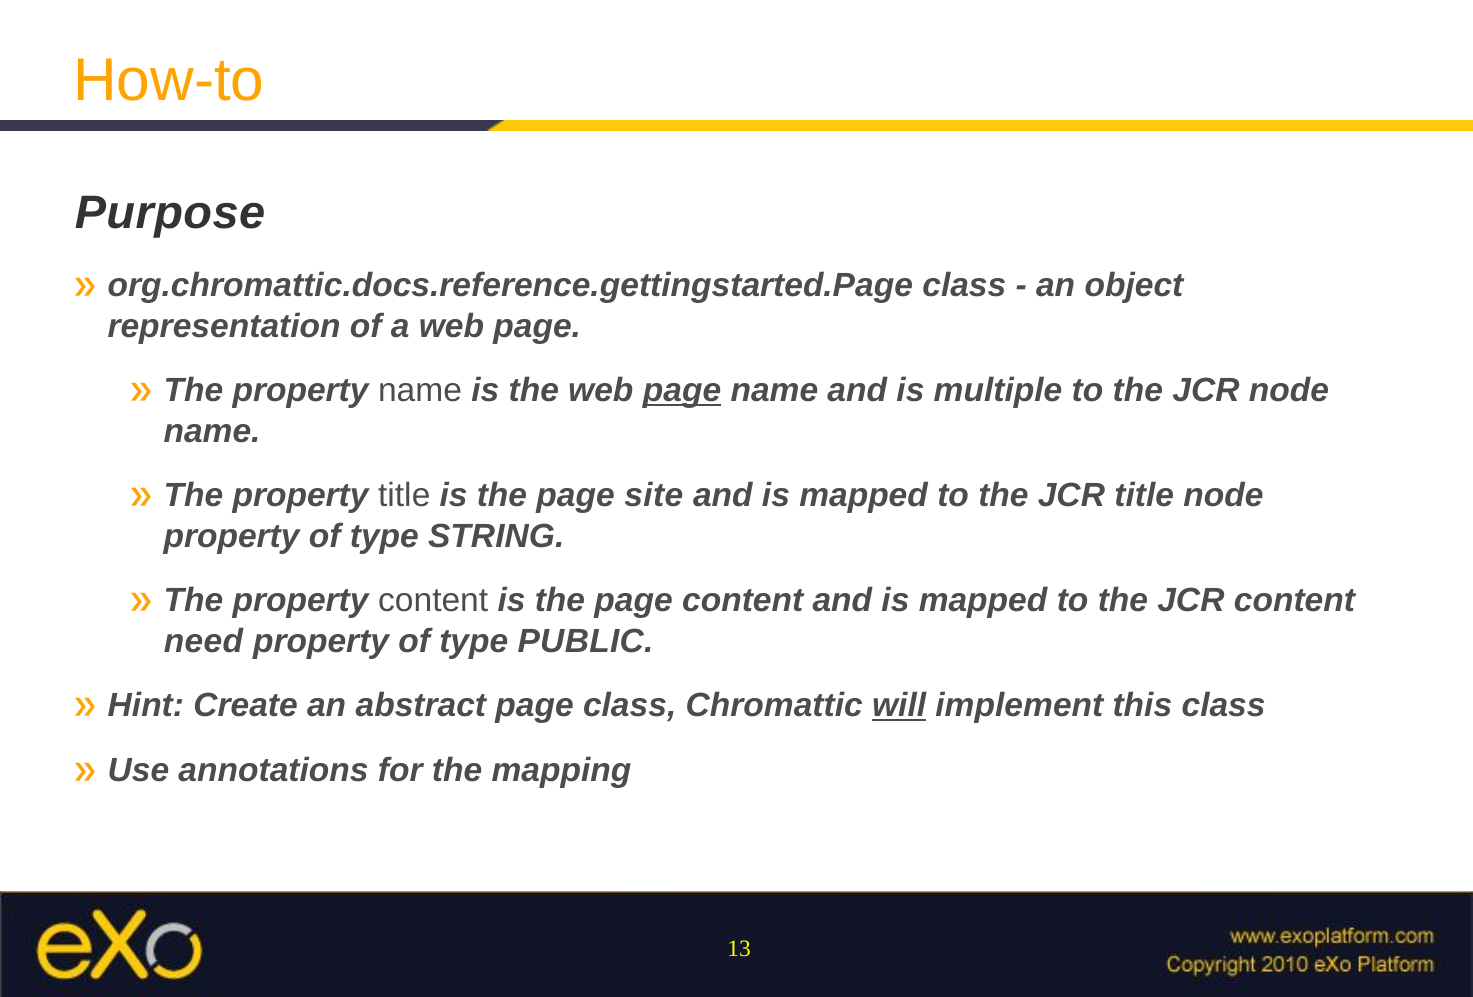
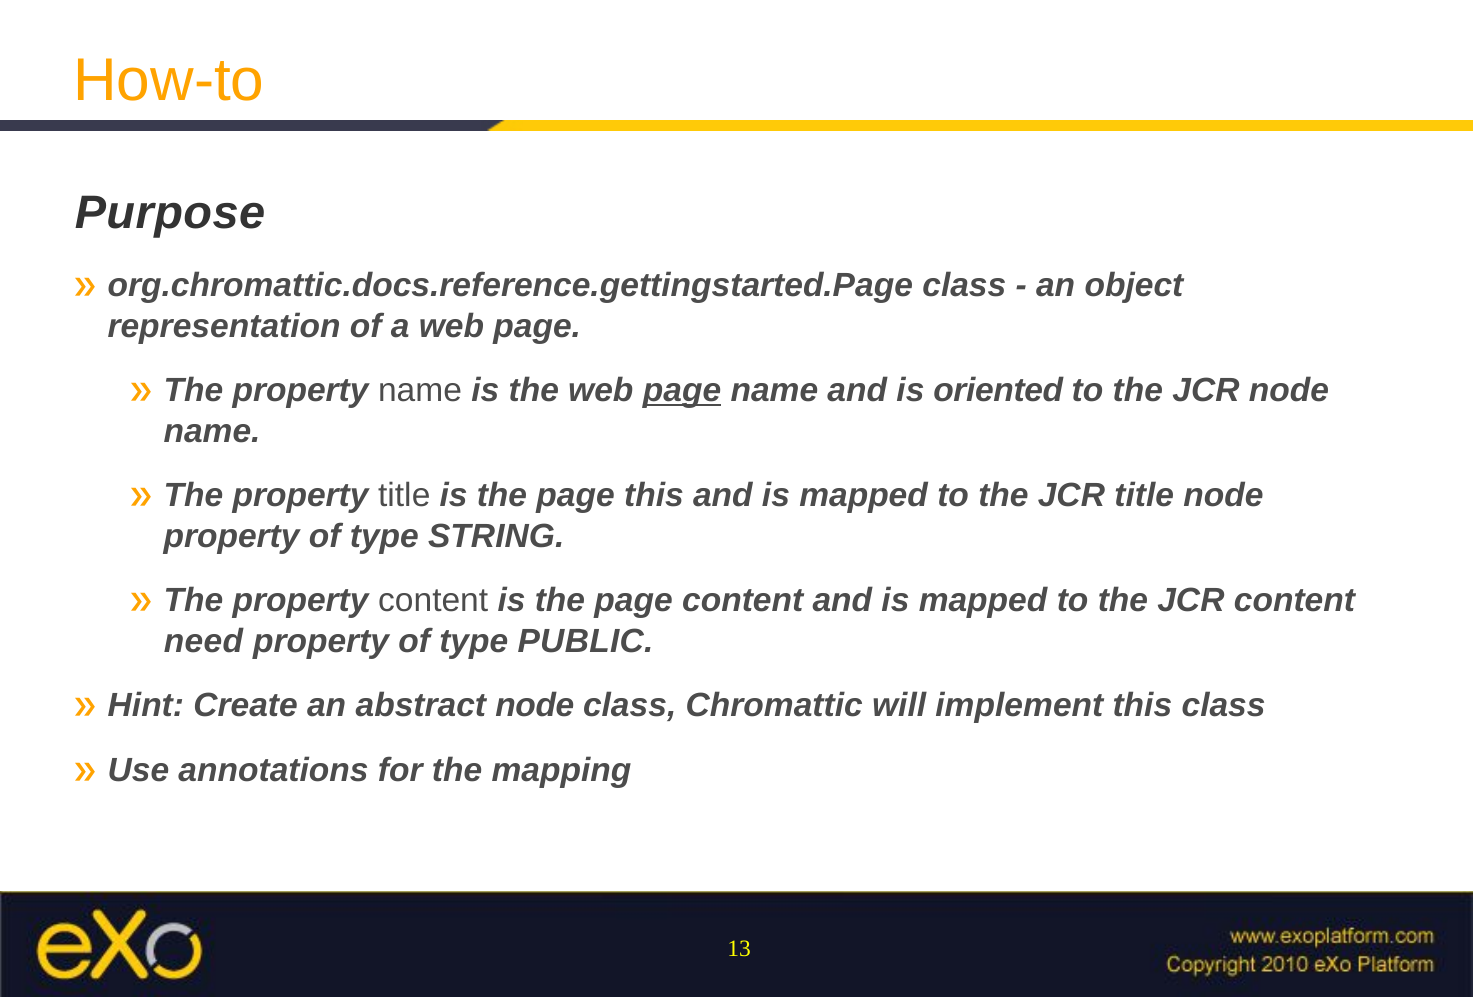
multiple: multiple -> oriented (998, 391)
page site: site -> this (654, 496)
abstract page: page -> node (535, 706)
will underline: present -> none (899, 706)
